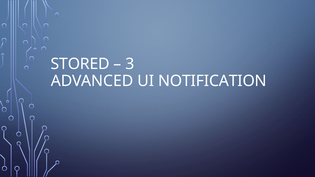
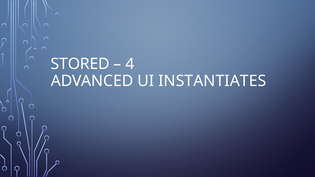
3: 3 -> 4 (130, 64)
NOTIFICATION: NOTIFICATION -> INSTANTIATES (212, 81)
